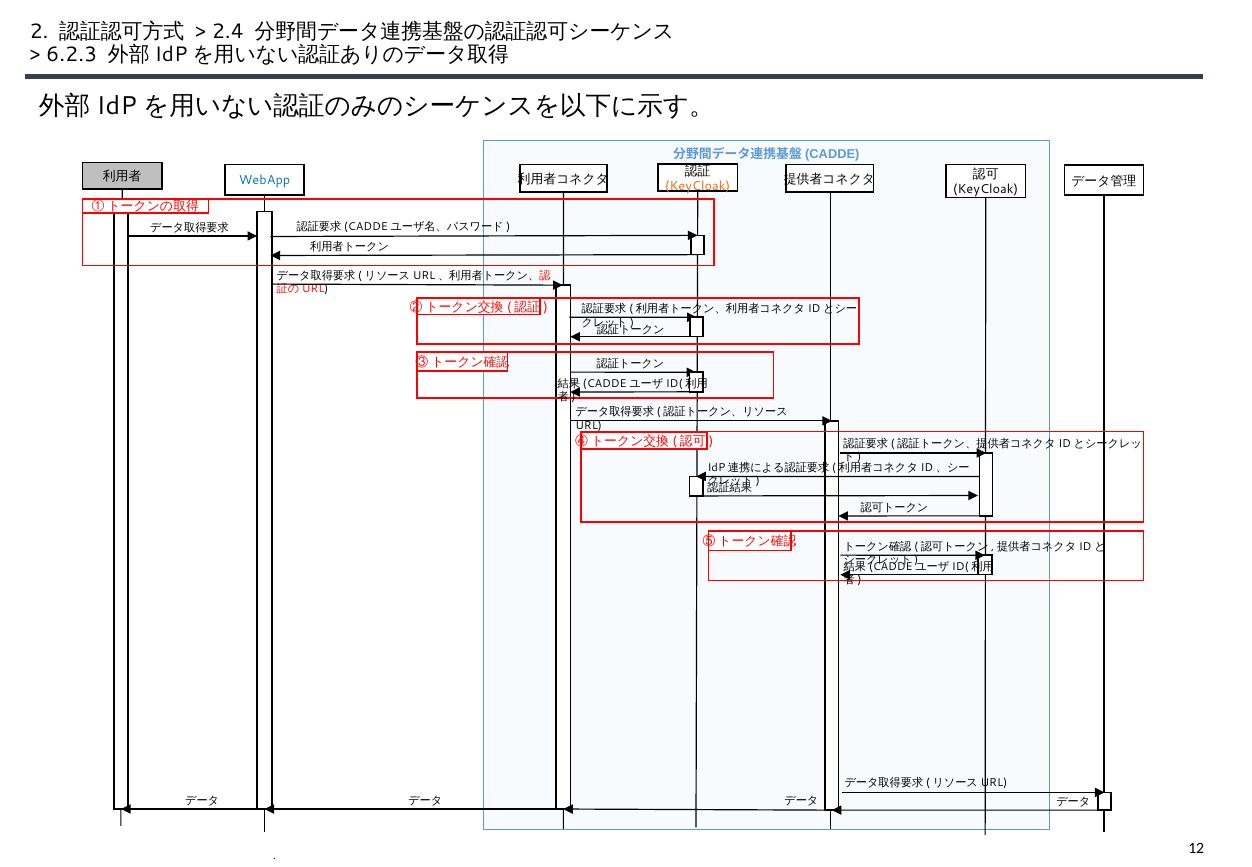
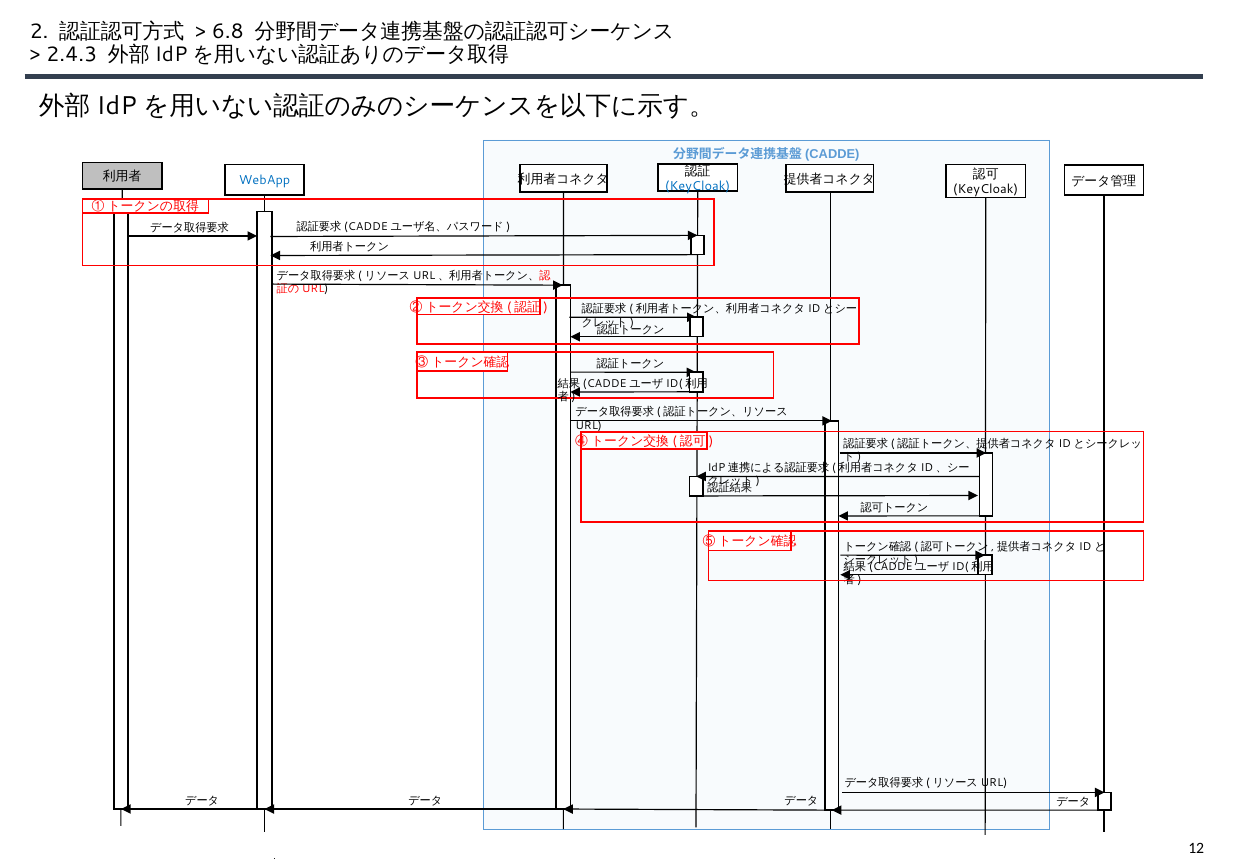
2.4: 2.4 -> 6.8 (228, 32)
6.2.3: 6.2.3 -> 2.4.3 (72, 54)
KeyCloak colour: orange -> blue (698, 186)
